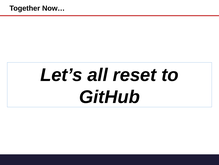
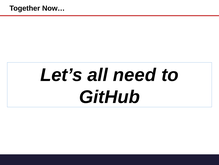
reset: reset -> need (134, 75)
